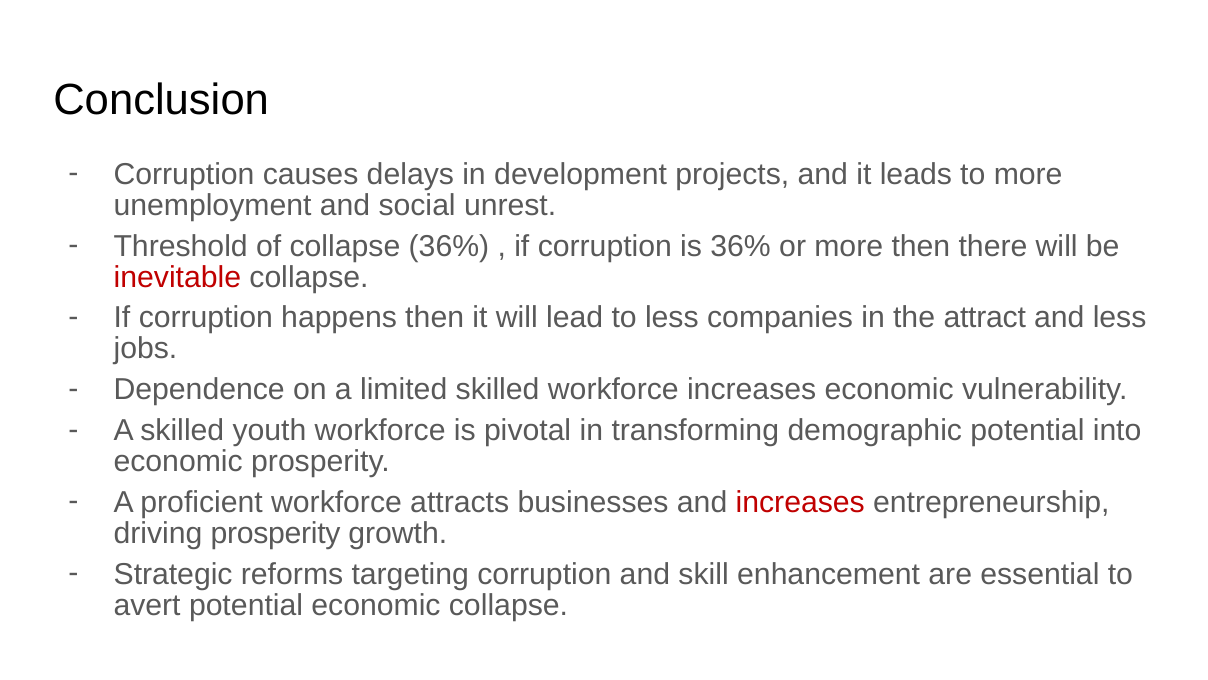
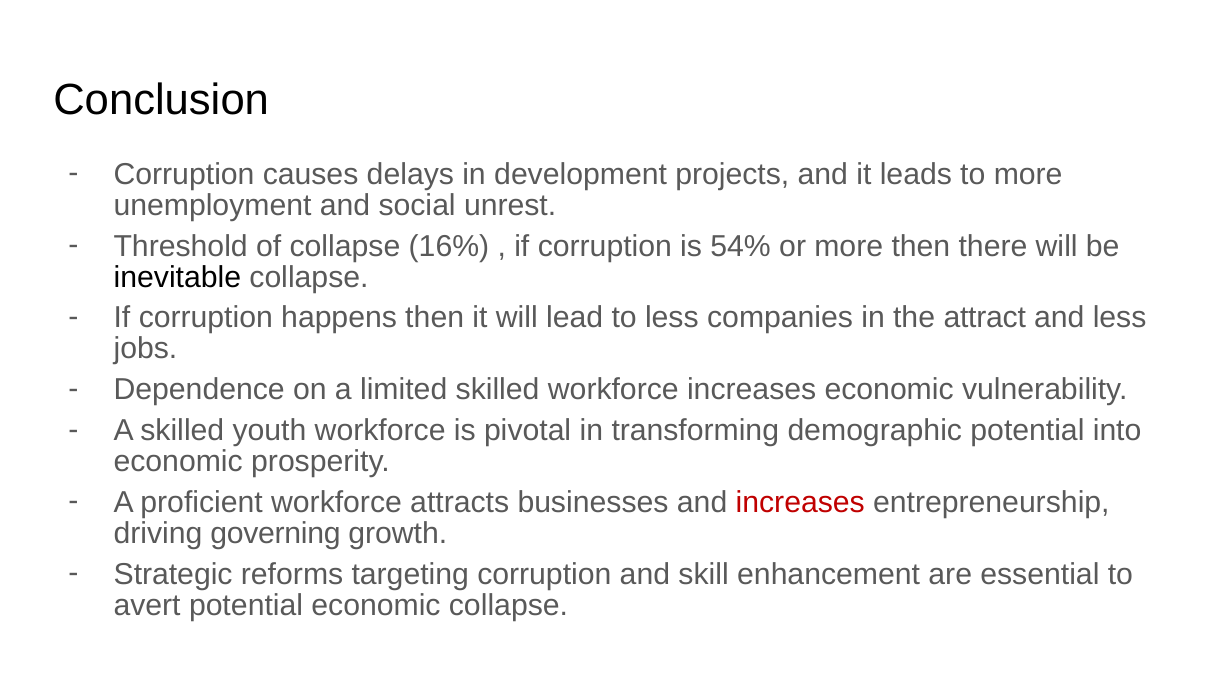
collapse 36%: 36% -> 16% (449, 246)
is 36%: 36% -> 54% (741, 246)
inevitable colour: red -> black (177, 277)
driving prosperity: prosperity -> governing (276, 533)
